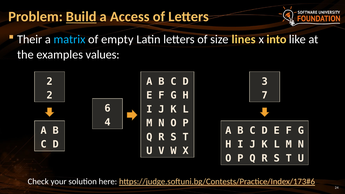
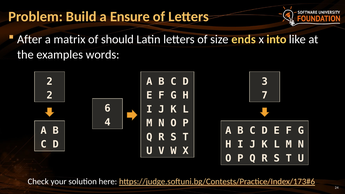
Build underline: present -> none (81, 17)
Access: Access -> Ensure (130, 17)
Their: Their -> After (30, 39)
matrix colour: light blue -> white (69, 39)
empty: empty -> should (117, 39)
lines: lines -> ends (244, 39)
values: values -> words (103, 55)
